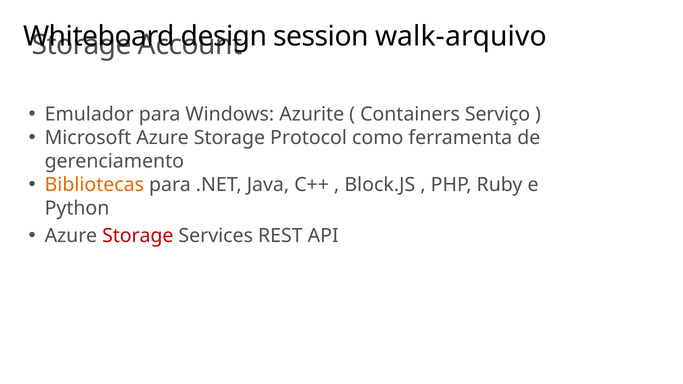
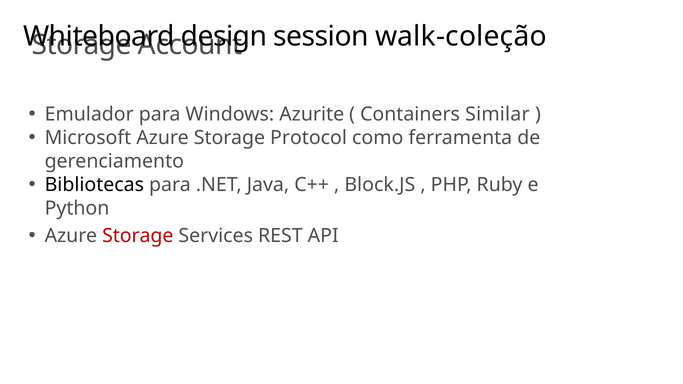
walk-arquivo: walk-arquivo -> walk-coleção (461, 37)
Serviço: Serviço -> Similar (497, 114)
Bibliotecas colour: orange -> black (94, 185)
